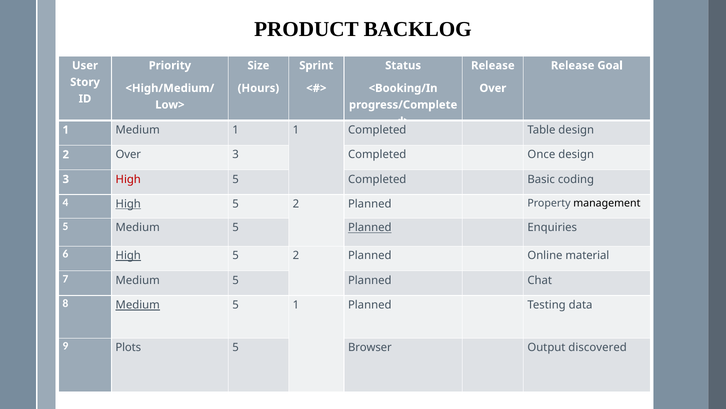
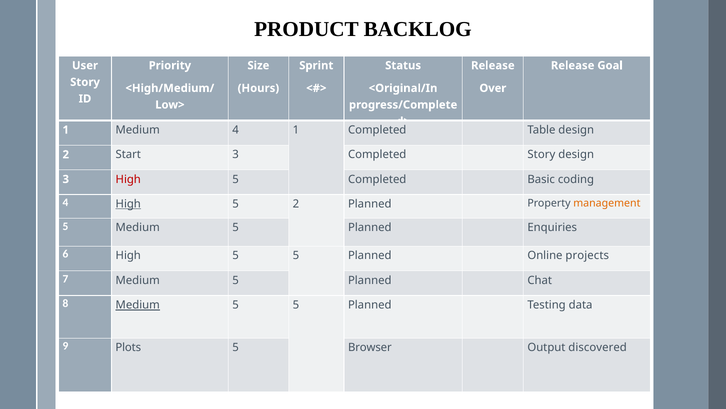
<Booking/In: <Booking/In -> <Original/In (403, 88)
Medium 1: 1 -> 4 (236, 130)
2 Over: Over -> Start (128, 154)
Completed Once: Once -> Story (541, 154)
management colour: black -> orange (607, 203)
Planned underline: present -> none (370, 227)
High underline: present -> none (128, 255)
2: 2 -> 5 (296, 255)
material: material -> projects (587, 255)
1: 1 -> 5 (296, 305)
